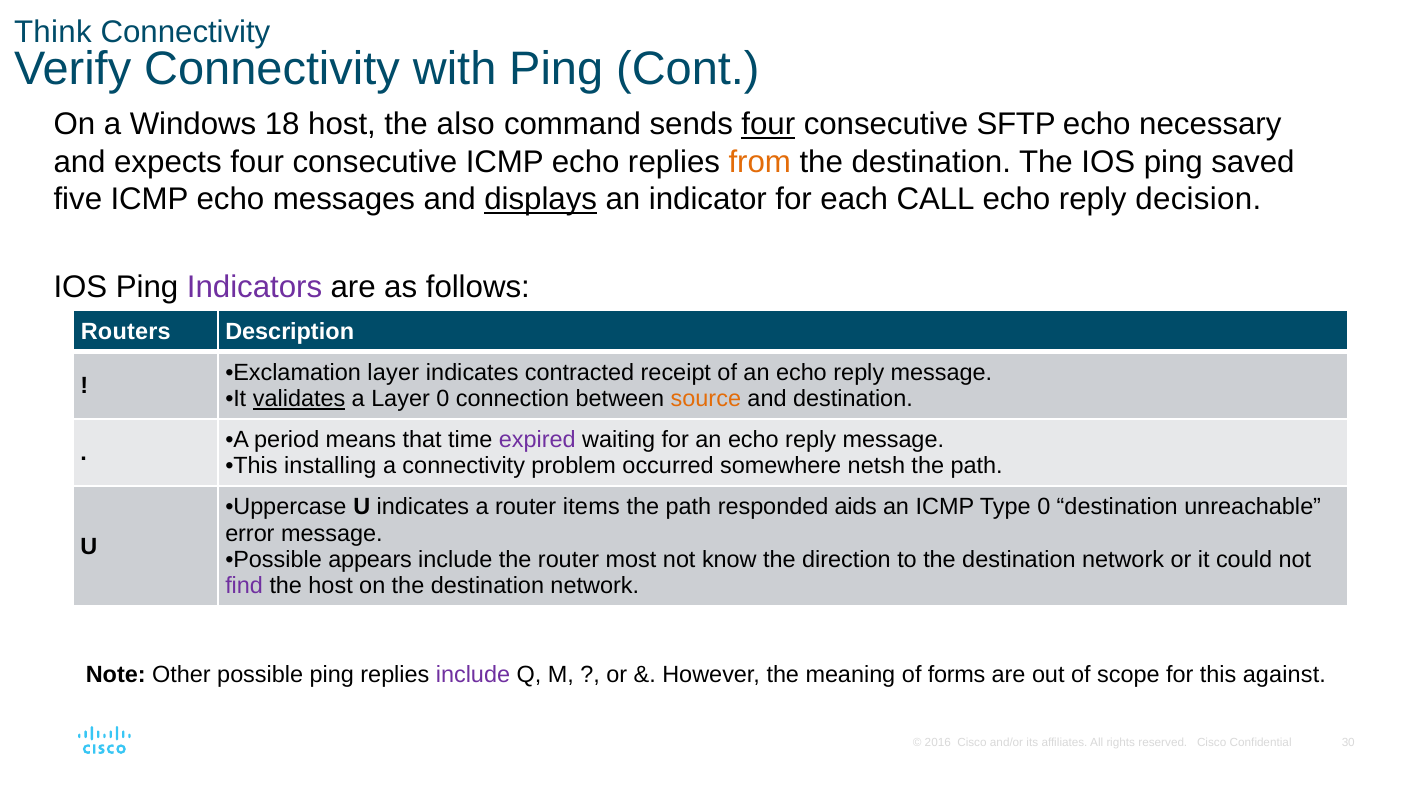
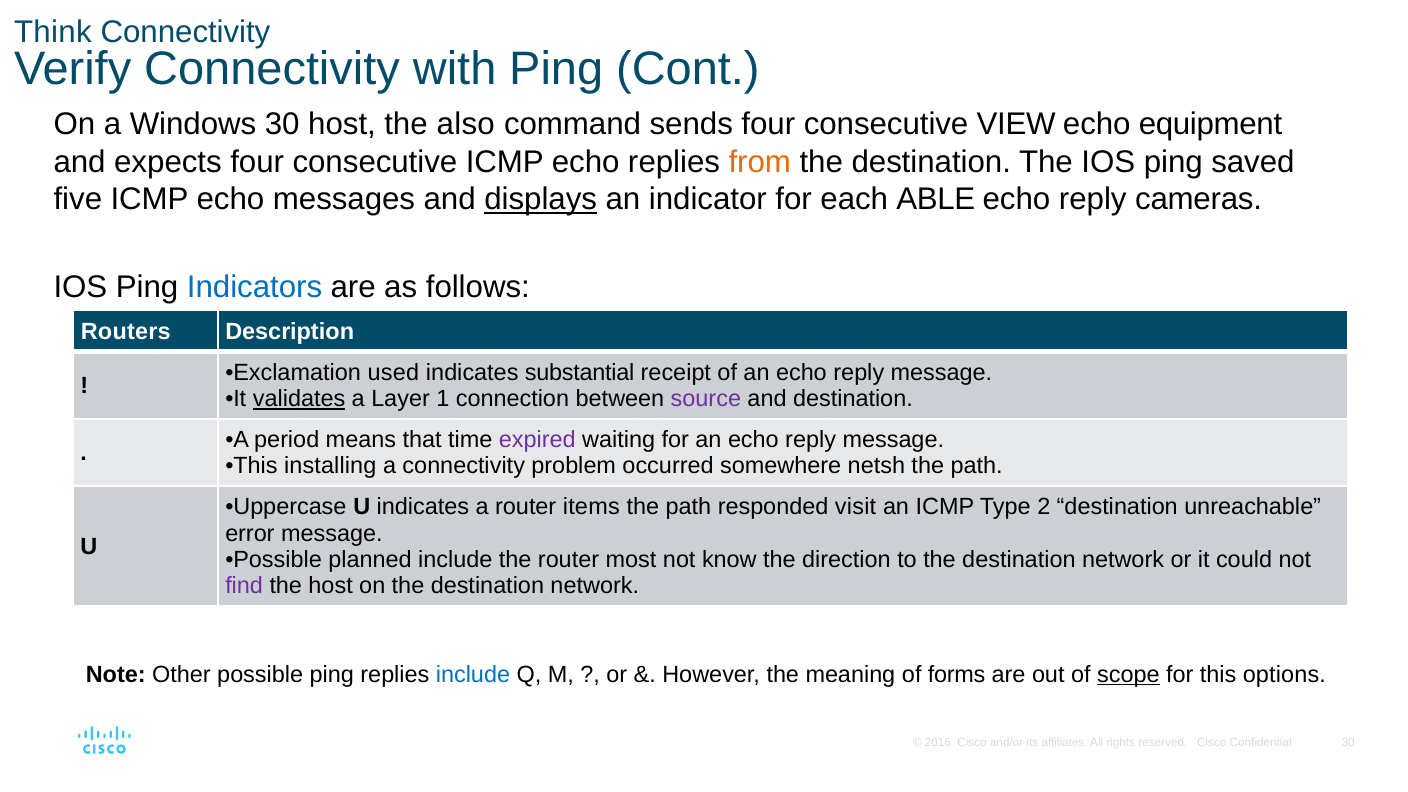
Windows 18: 18 -> 30 (282, 124)
four underline: present -> none (768, 124)
SFTP: SFTP -> VIEW (1016, 124)
necessary: necessary -> equipment (1211, 124)
CALL: CALL -> ABLE (936, 199)
decision: decision -> cameras (1199, 199)
Indicators colour: purple -> blue (255, 287)
Exclamation layer: layer -> used (393, 373)
contracted: contracted -> substantial (580, 373)
Layer 0: 0 -> 1 (443, 399)
source colour: orange -> purple (706, 399)
aids: aids -> visit (856, 507)
Type 0: 0 -> 2 (1044, 507)
appears: appears -> planned (370, 560)
include colour: purple -> blue (473, 675)
scope underline: none -> present (1128, 675)
against: against -> options (1284, 675)
